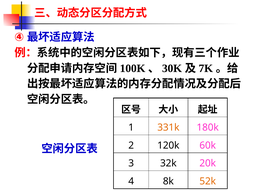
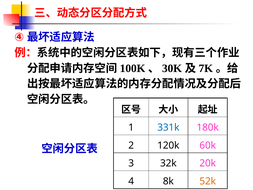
331k colour: orange -> blue (168, 127)
